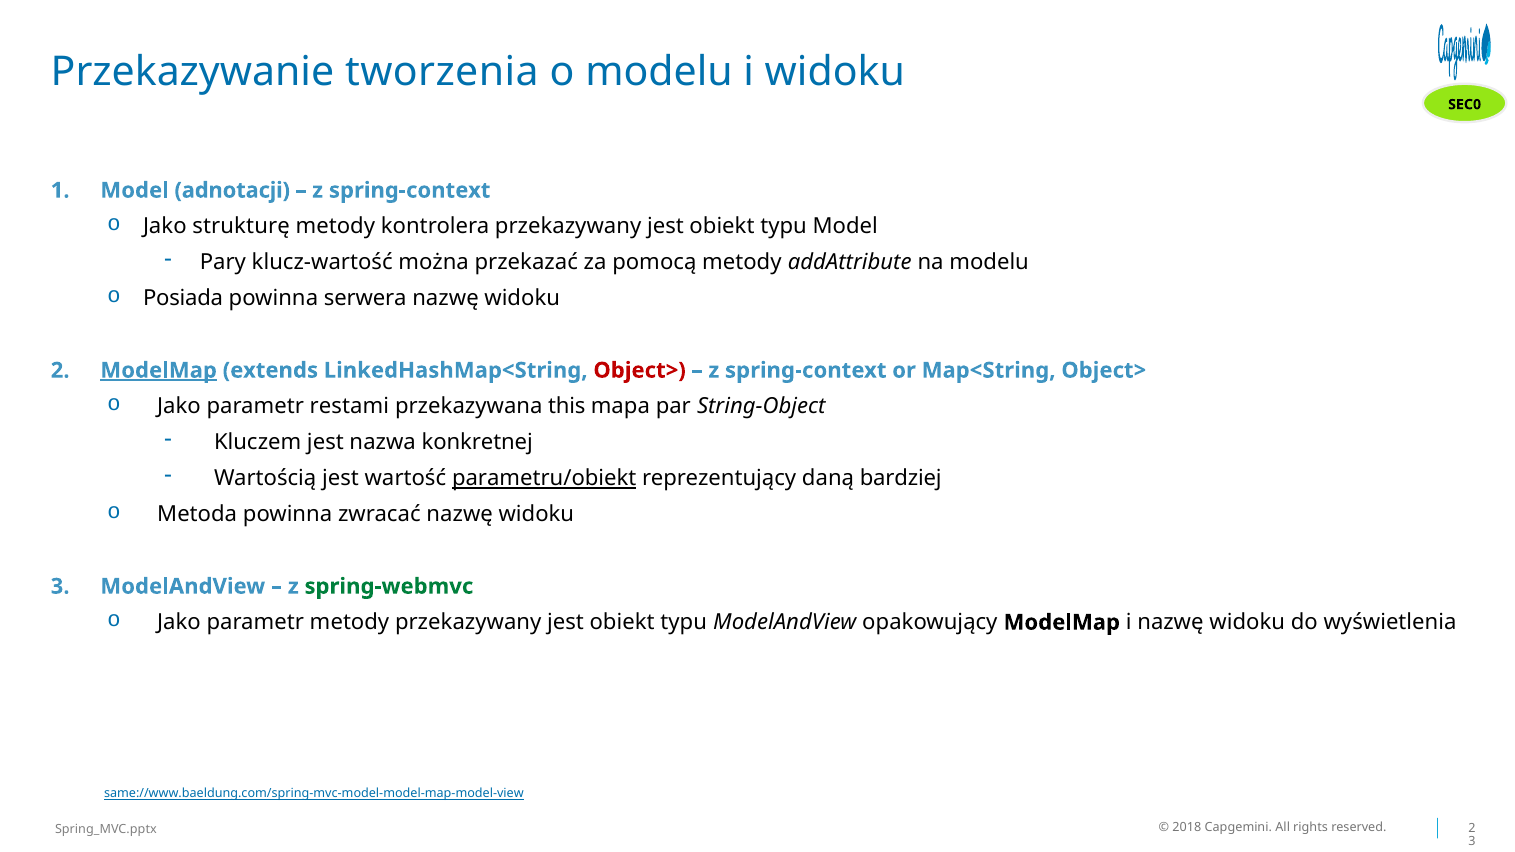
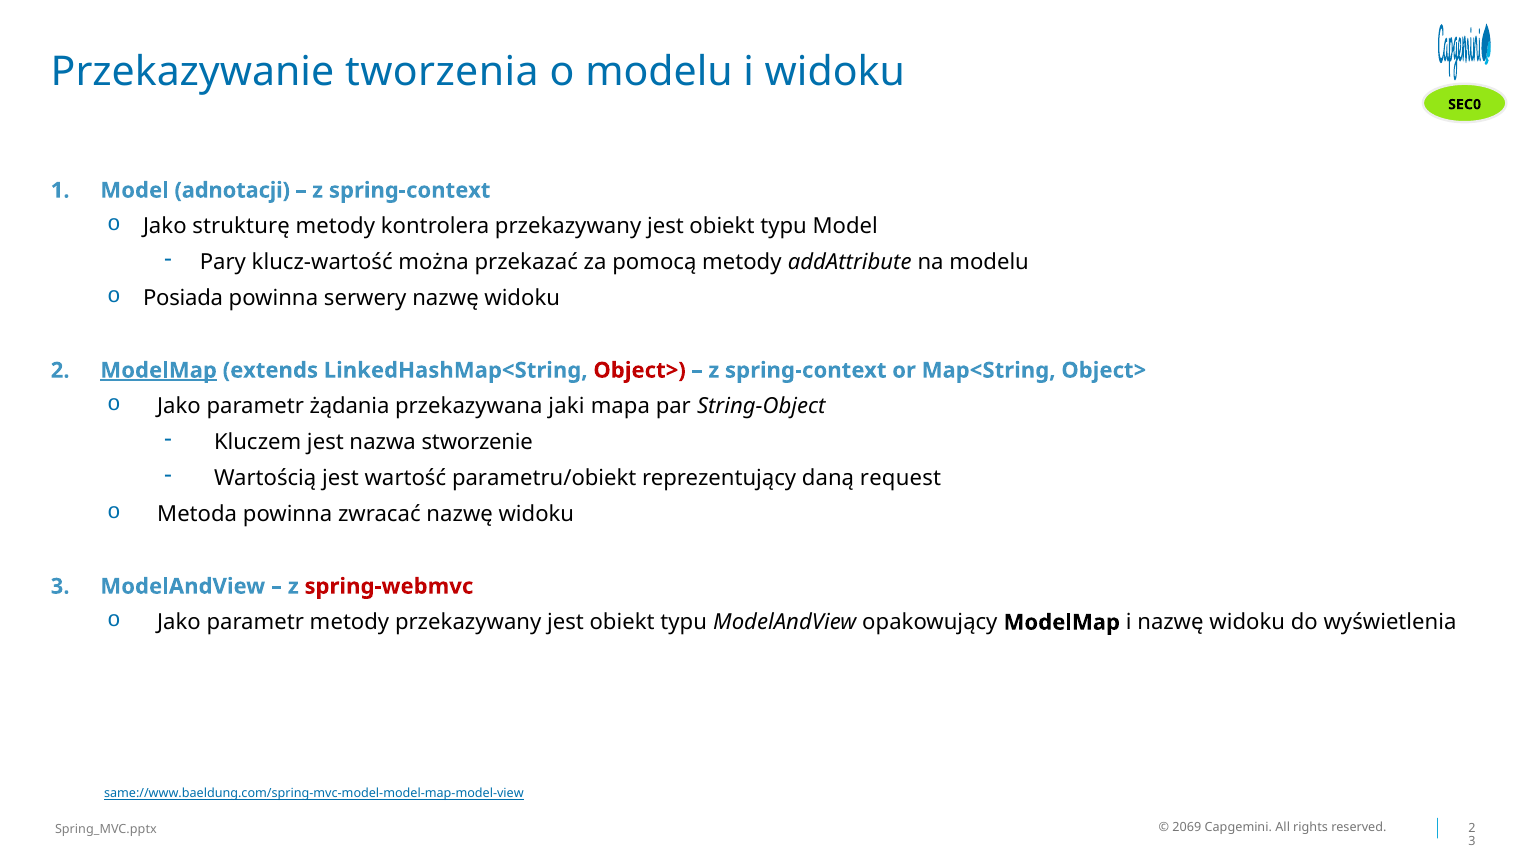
serwera: serwera -> serwery (365, 298)
restami: restami -> żądania (350, 406)
this: this -> jaki (567, 406)
konkretnej: konkretnej -> stworzenie (477, 442)
parametru/obiekt underline: present -> none (544, 478)
bardziej: bardziej -> request (901, 478)
spring-webmvc colour: green -> red (389, 587)
2018: 2018 -> 2069 (1187, 828)
